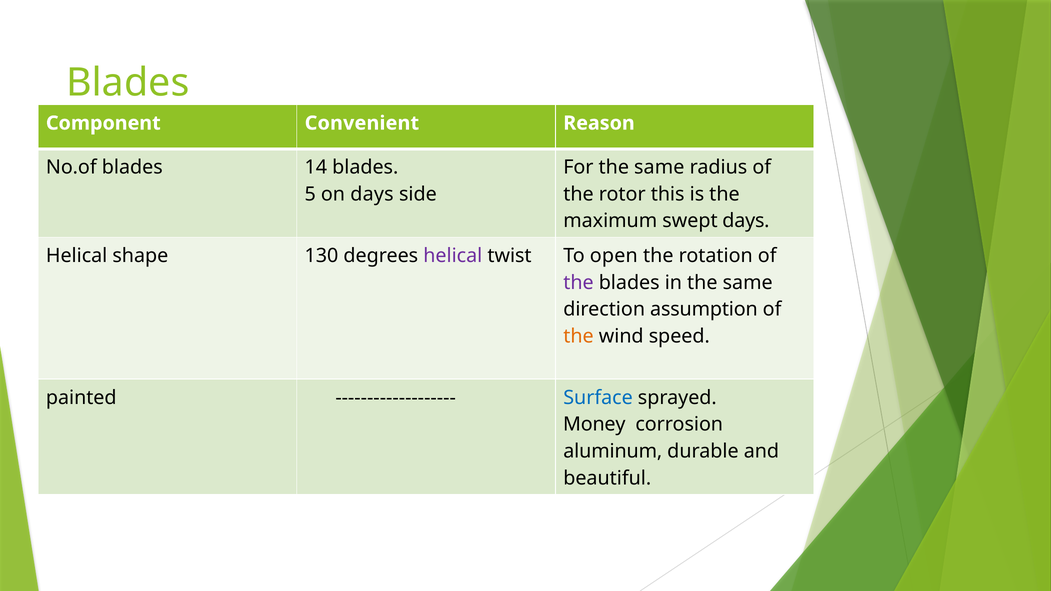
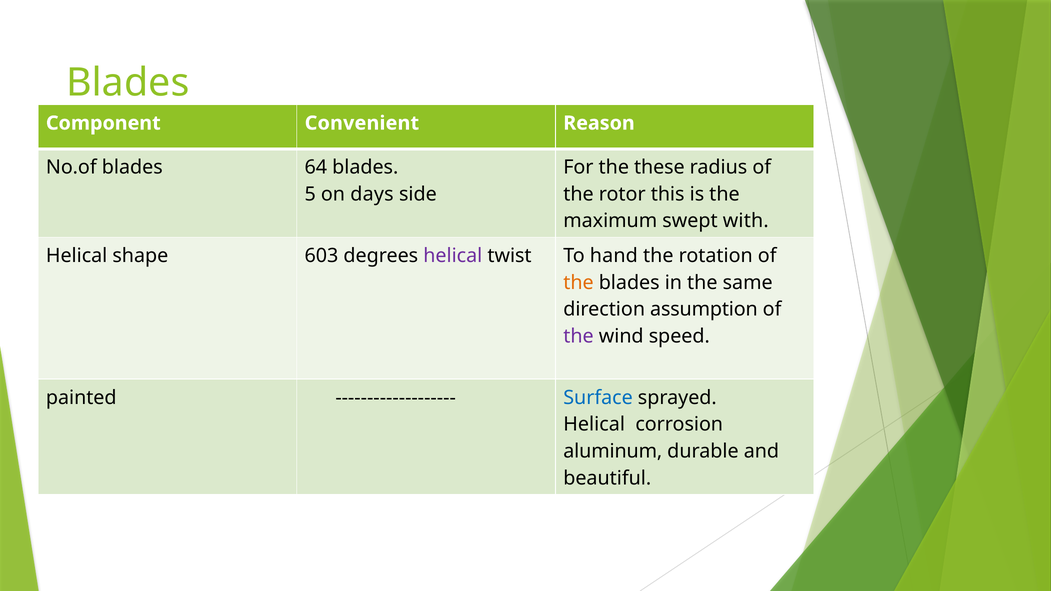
14: 14 -> 64 (316, 167)
For the same: same -> these (659, 167)
swept days: days -> with (746, 221)
130: 130 -> 603 (321, 256)
open: open -> hand (614, 256)
the colour: purple -> orange (578, 283)
the colour: orange -> purple (578, 336)
Money: Money -> Helical (594, 425)
